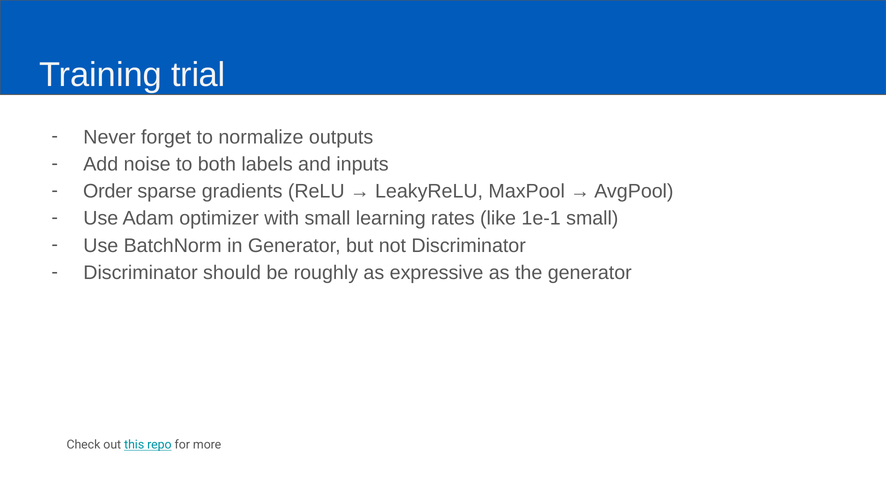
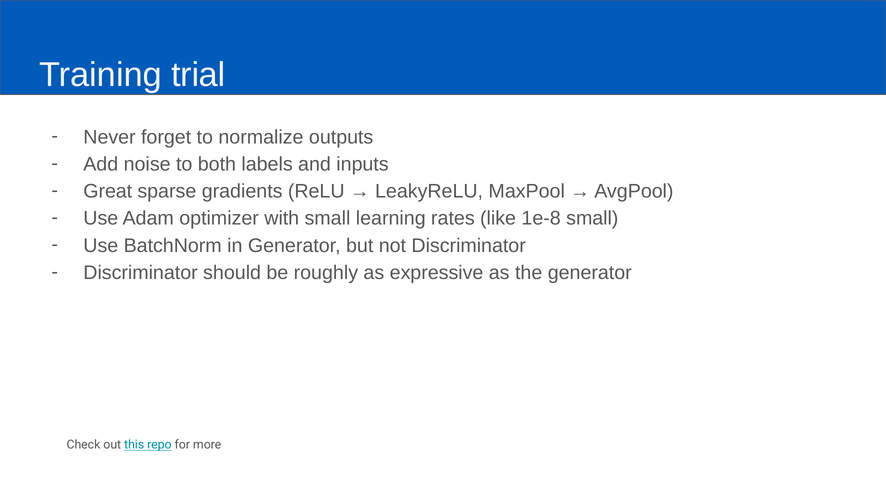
Order: Order -> Great (108, 191)
1e-1: 1e-1 -> 1e-8 (541, 219)
